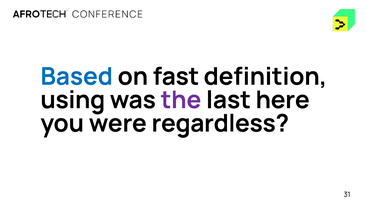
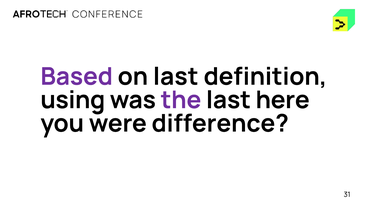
Based colour: blue -> purple (77, 77)
on fast: fast -> last (176, 77)
regardless: regardless -> difference (220, 123)
